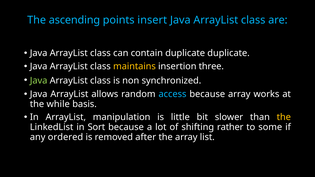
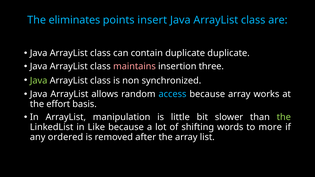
ascending: ascending -> eliminates (74, 20)
maintains colour: yellow -> pink (134, 66)
while: while -> effort (58, 104)
the colour: yellow -> light green (284, 117)
Sort: Sort -> Like (96, 127)
rather: rather -> words (230, 127)
some: some -> more (270, 127)
